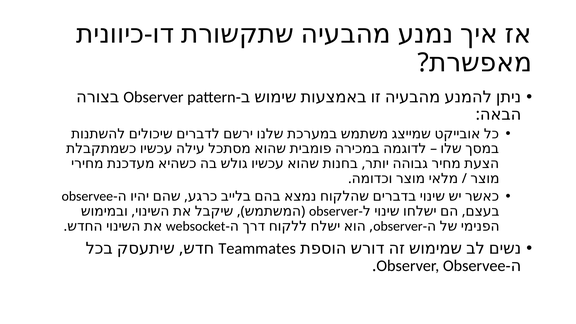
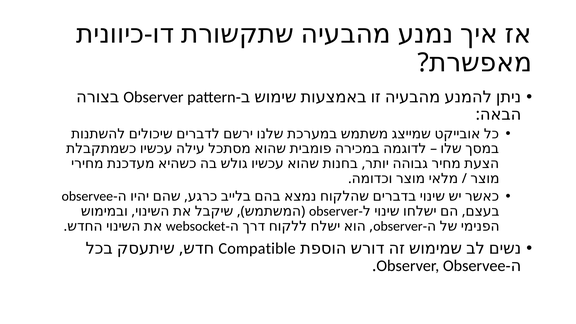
Teammates: Teammates -> Compatible (257, 248)
